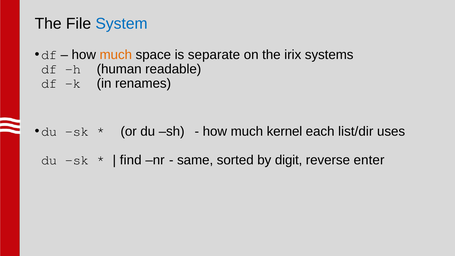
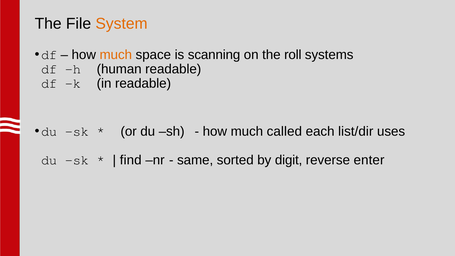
System colour: blue -> orange (122, 24)
separate: separate -> scanning (214, 55)
irix: irix -> roll (293, 55)
in renames: renames -> readable (143, 83)
kernel: kernel -> called (284, 131)
